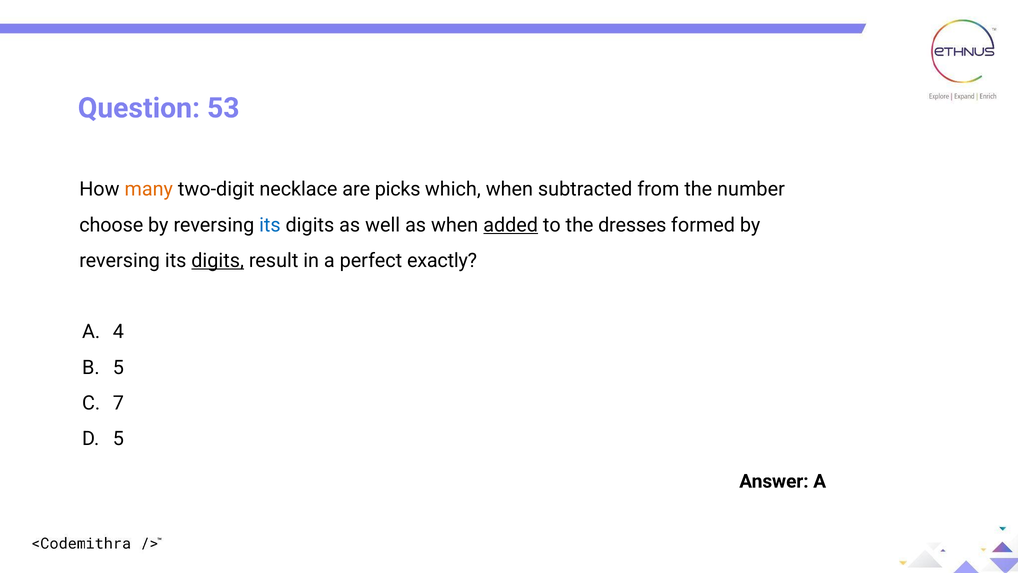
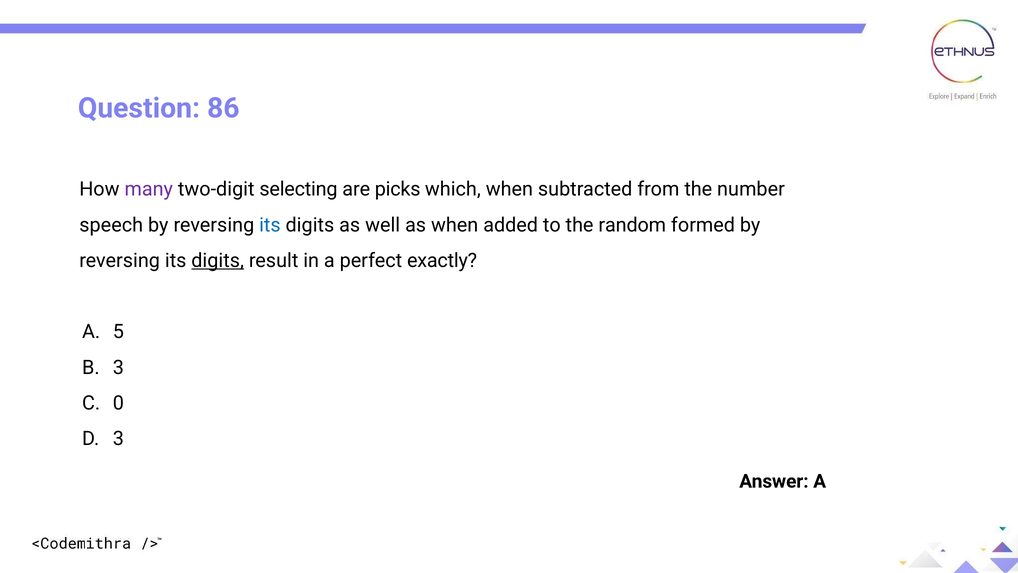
53: 53 -> 86 (223, 108)
many colour: orange -> purple (149, 189)
necklace: necklace -> selecting (298, 189)
choose: choose -> speech (111, 225)
added underline: present -> none (511, 225)
dresses: dresses -> random (632, 225)
4: 4 -> 5 (118, 332)
5: 5 -> 3 (118, 367)
7: 7 -> 0 (118, 403)
5: 5 -> 3 (118, 439)
